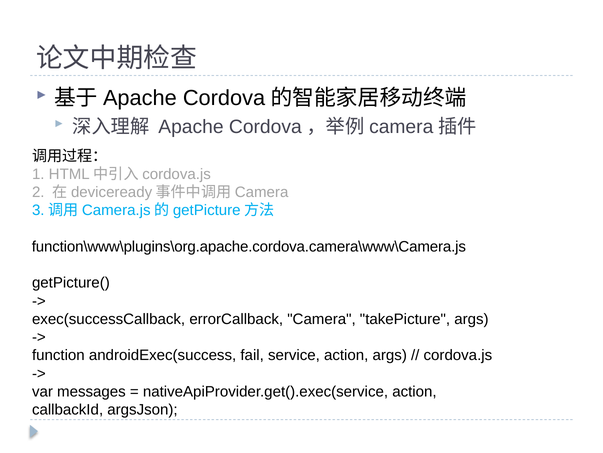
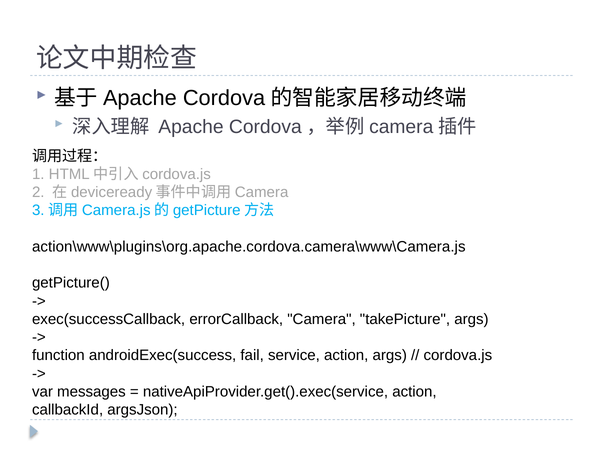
function\www\plugins\org.apache.cordova.camera\www\Camera.js: function\www\plugins\org.apache.cordova.camera\www\Camera.js -> action\www\plugins\org.apache.cordova.camera\www\Camera.js (249, 246)
